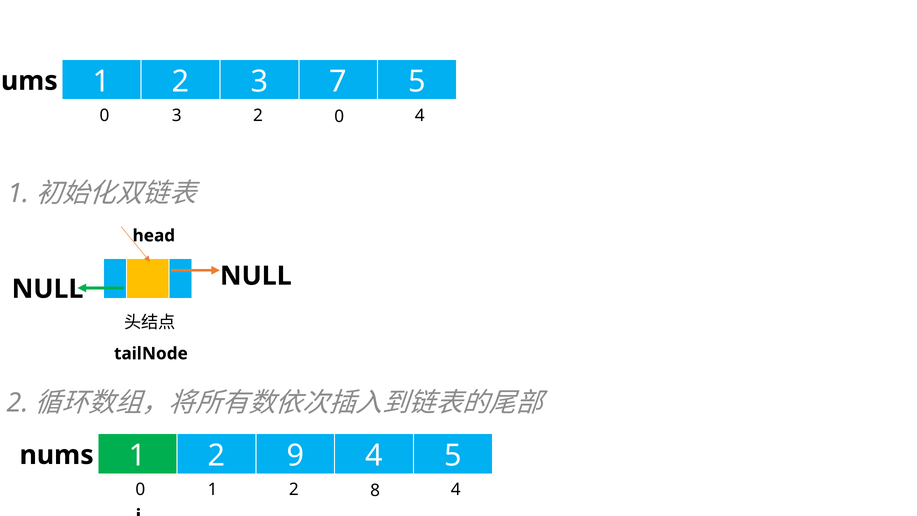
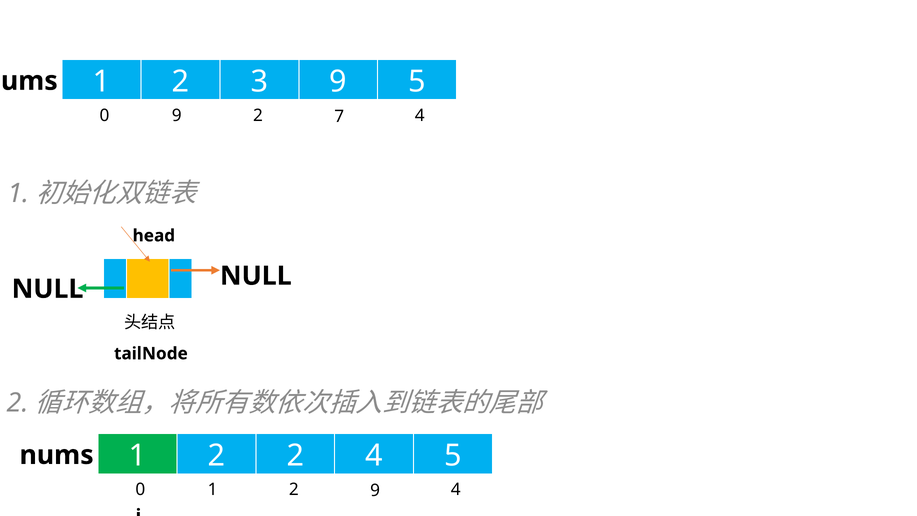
3 7: 7 -> 9 (338, 82)
0 3: 3 -> 9 (177, 115)
2 0: 0 -> 7 (339, 117)
2 9: 9 -> 2 (295, 456)
2 8: 8 -> 9 (375, 491)
